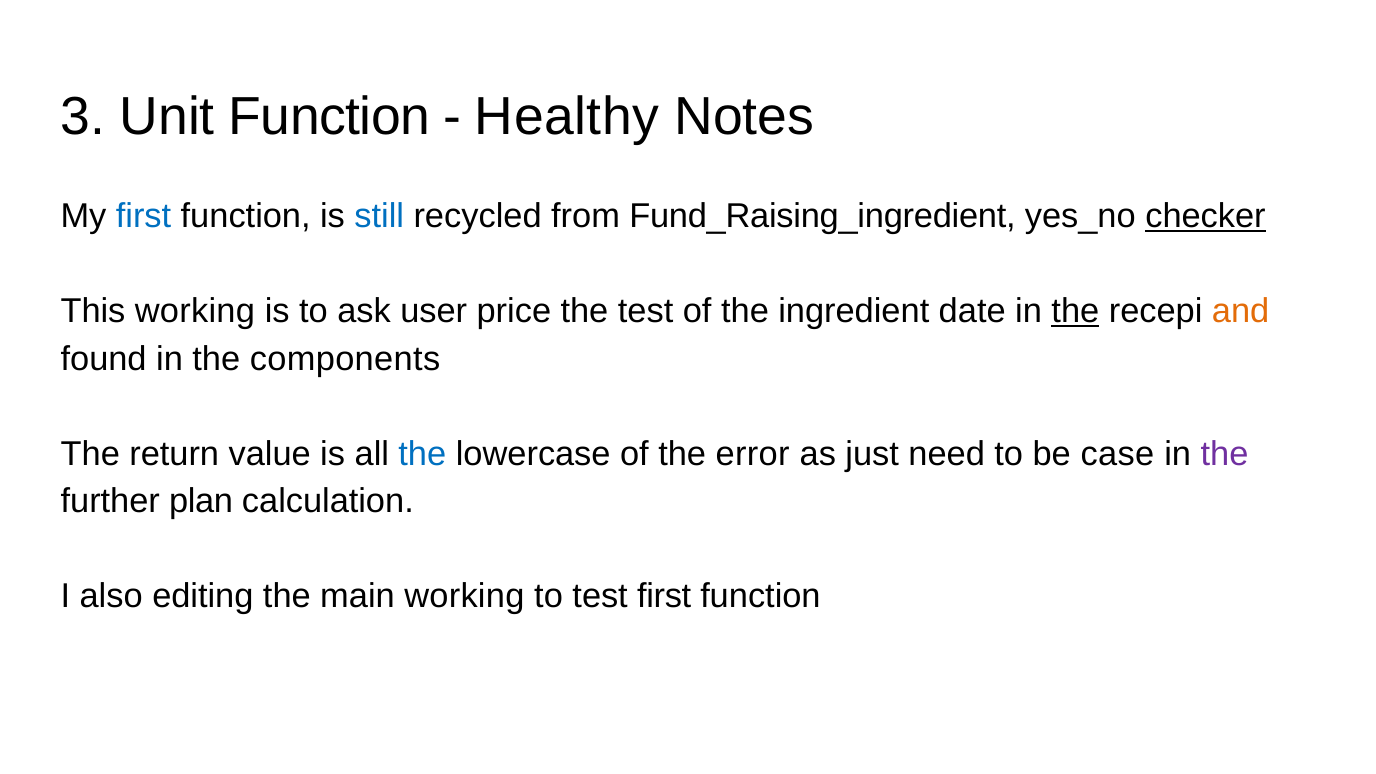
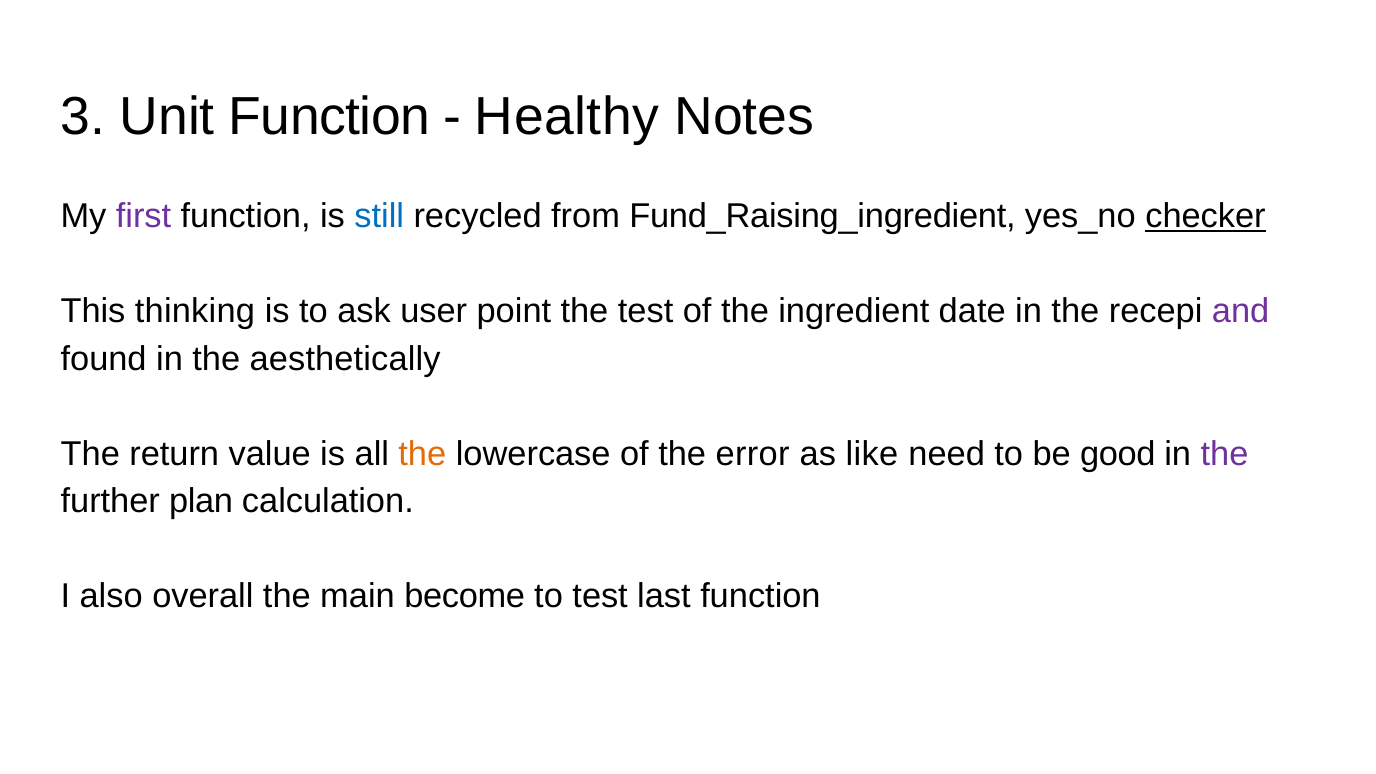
first colour: blue -> purple (144, 216)
This working: working -> thinking (195, 311)
price: price -> point (514, 311)
the underline: present -> none (1075, 311)
and colour: orange -> purple (1241, 311)
components: components -> aesthetically (345, 359)
the colour: blue -> orange (422, 454)
just: just -> like (872, 454)
case: case -> good (1118, 454)
editing: editing -> overall (203, 596)
main working: working -> become (465, 596)
test first: first -> last (664, 596)
